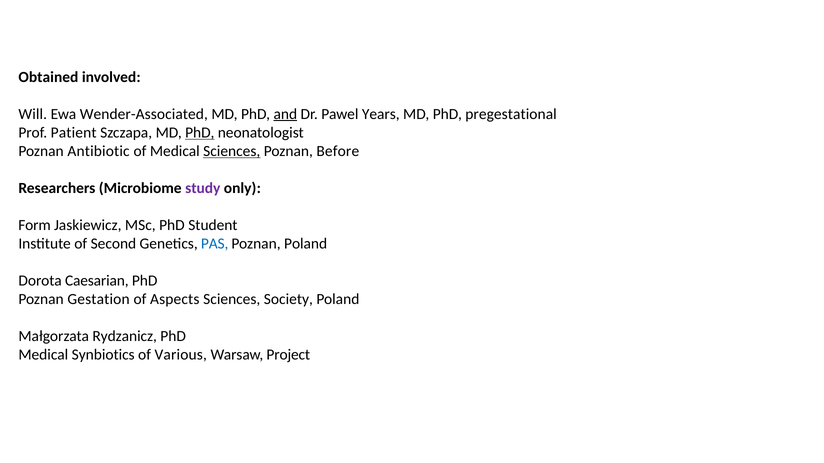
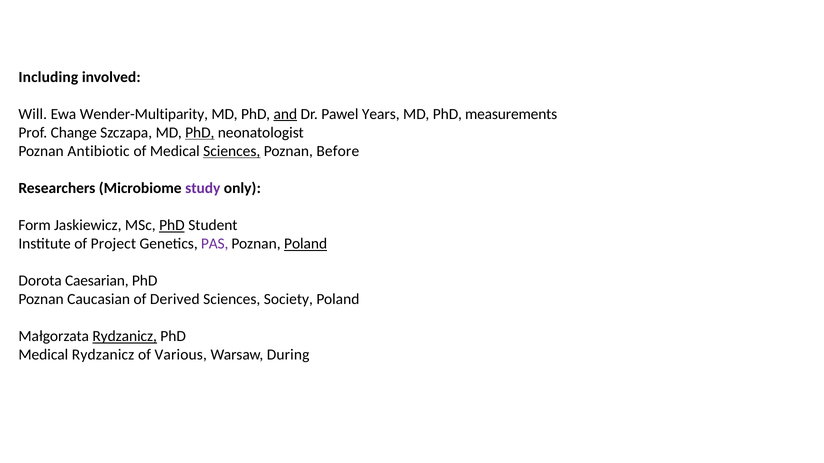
Obtained: Obtained -> Including (48, 77)
Wender-Associated: Wender-Associated -> Wender-Multiparity (144, 114)
pregestational: pregestational -> measurements (511, 114)
Patient: Patient -> Change (74, 133)
PhD underline: none -> present (172, 225)
Second: Second -> Project (113, 244)
PAS colour: blue -> purple (215, 244)
Poland underline: none -> present (306, 244)
Gestation: Gestation -> Caucasian (99, 300)
Aspects: Aspects -> Derived (175, 300)
Rydzanicz underline: none -> present (125, 337)
Medical Synbiotics: Synbiotics -> Rydzanicz (103, 355)
Project: Project -> During (288, 355)
